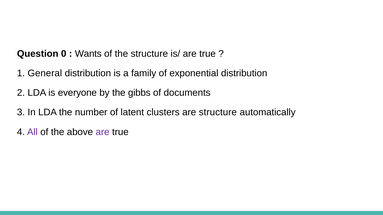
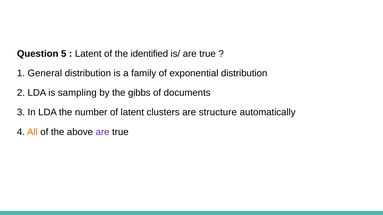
0: 0 -> 5 (64, 54)
Wants: Wants -> Latent (88, 54)
the structure: structure -> identified (149, 54)
everyone: everyone -> sampling (77, 93)
All colour: purple -> orange (32, 132)
